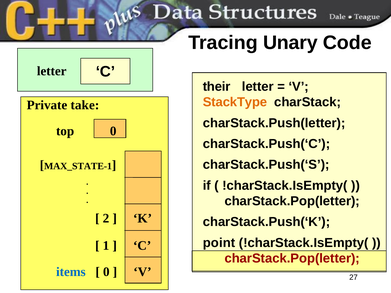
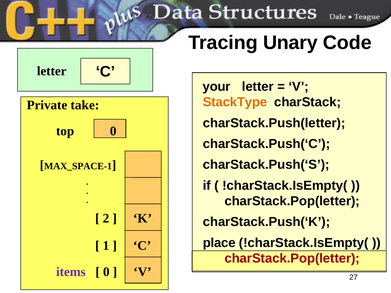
their: their -> your (217, 87)
MAX_STATE-1: MAX_STATE-1 -> MAX_SPACE-1 (78, 166)
point: point -> place (219, 243)
items colour: blue -> purple (71, 272)
